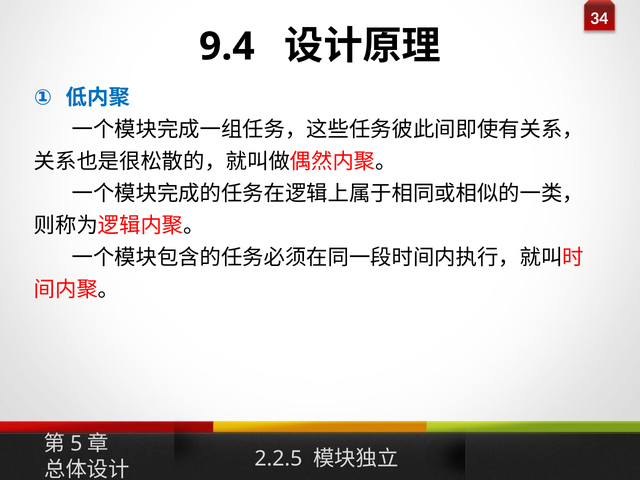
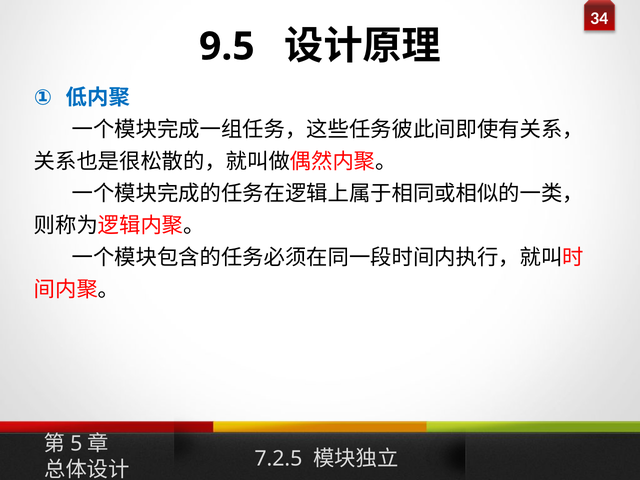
9.4: 9.4 -> 9.5 (227, 47)
2.2.5: 2.2.5 -> 7.2.5 (278, 458)
